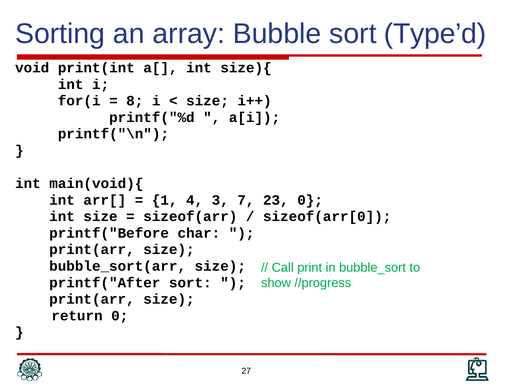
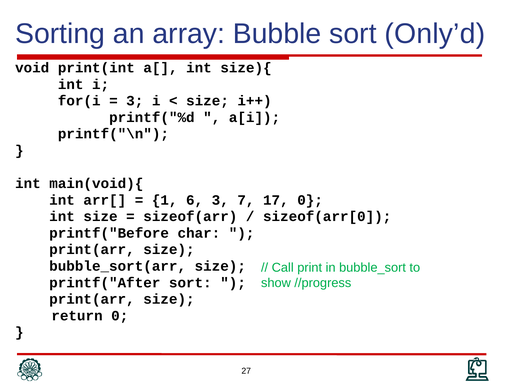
Type’d: Type’d -> Only’d (435, 34)
8: 8 -> 3 (135, 101)
4: 4 -> 6 (195, 200)
23: 23 -> 17 (276, 200)
